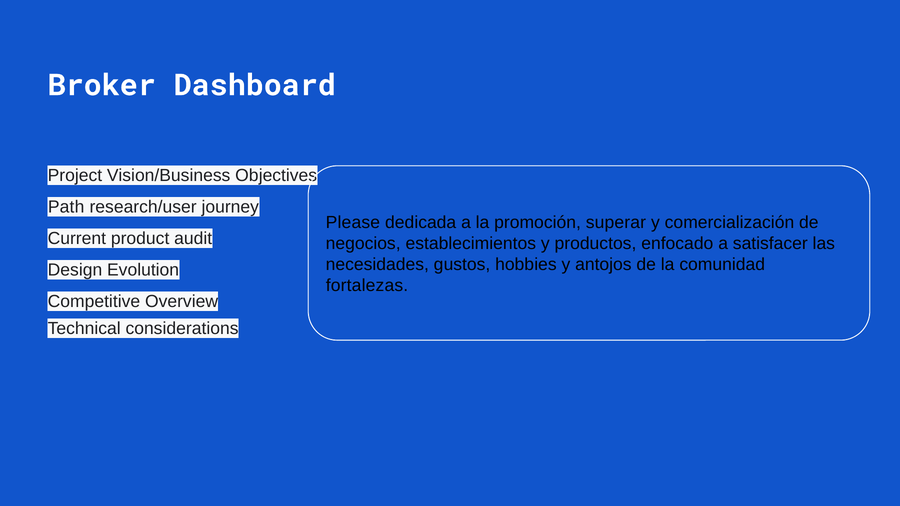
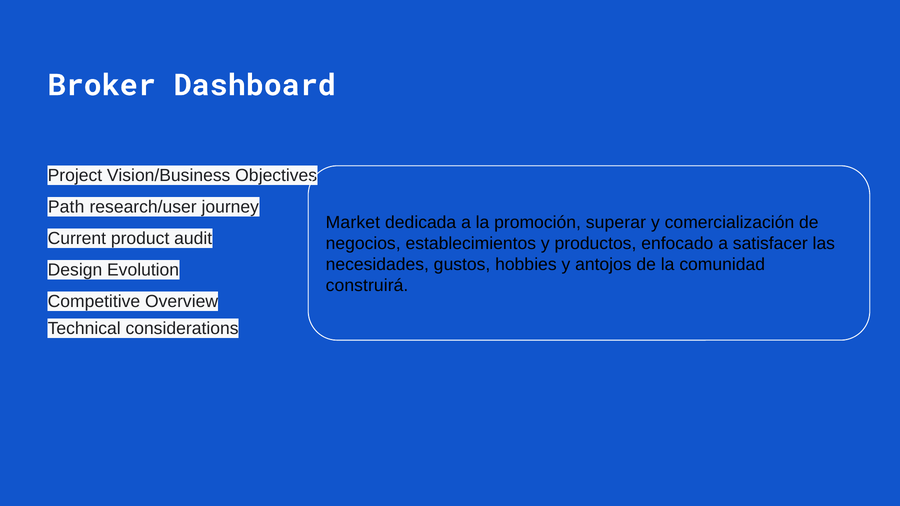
Please: Please -> Market (353, 223)
fortalezas: fortalezas -> construirá (367, 286)
